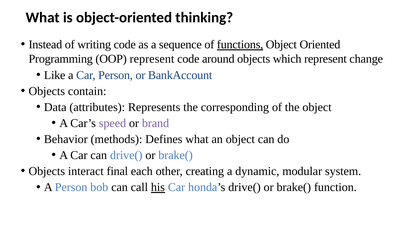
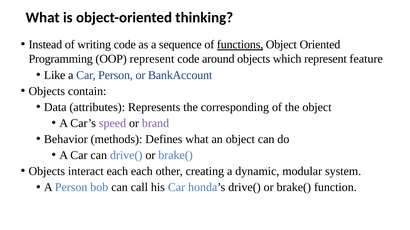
change: change -> feature (366, 59)
interact final: final -> each (117, 172)
his underline: present -> none (158, 188)
